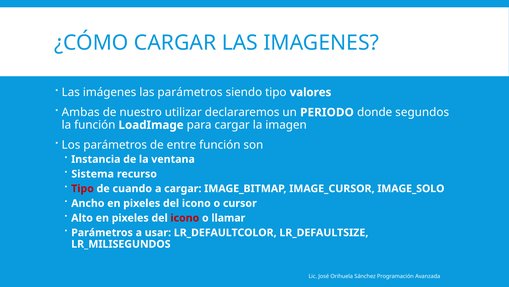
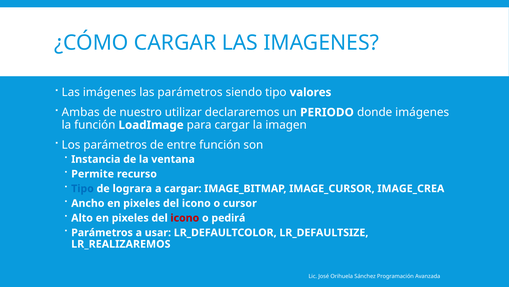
donde segundos: segundos -> imágenes (422, 112)
Sistema: Sistema -> Permite (93, 174)
Tipo colour: red -> blue (83, 188)
cuando: cuando -> lograra (132, 188)
IMAGE_SOLO: IMAGE_SOLO -> IMAGE_CREA (411, 188)
llamar: llamar -> pedirá (228, 217)
LR_MILISEGUNDOS: LR_MILISEGUNDOS -> LR_REALIZAREMOS (121, 244)
